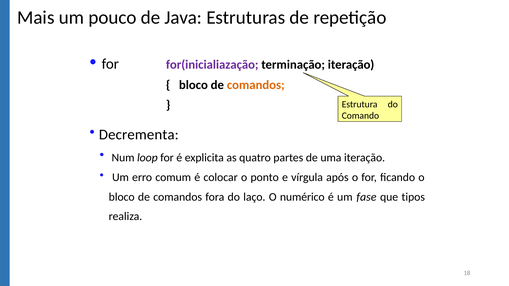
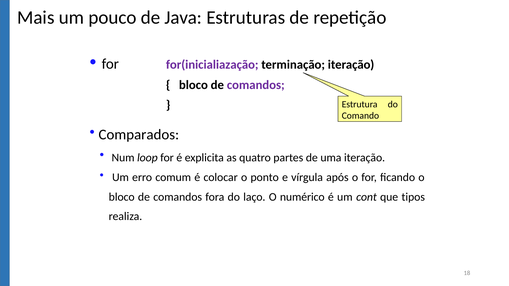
comandos colour: orange -> purple (256, 85)
Decrementa: Decrementa -> Comparados (139, 135)
fase: fase -> cont (367, 197)
